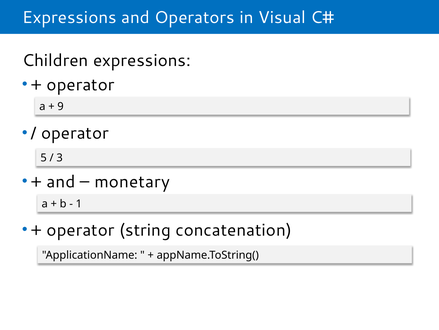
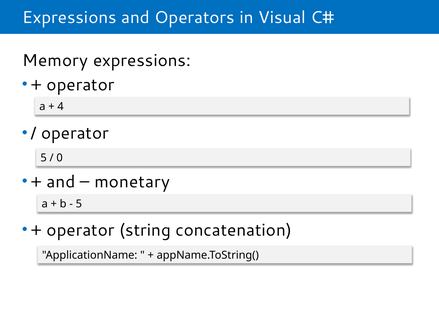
Children: Children -> Memory (55, 60)
9: 9 -> 4 (61, 106)
3: 3 -> 0 (60, 158)
1: 1 -> 5 (79, 203)
